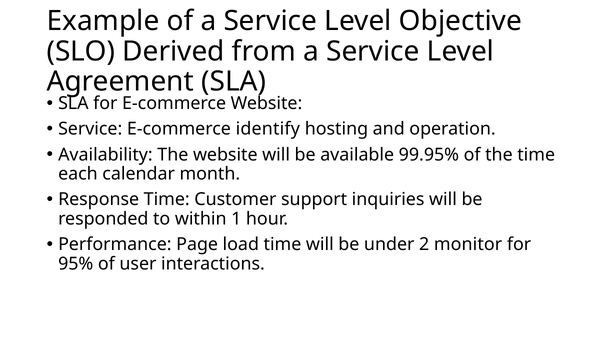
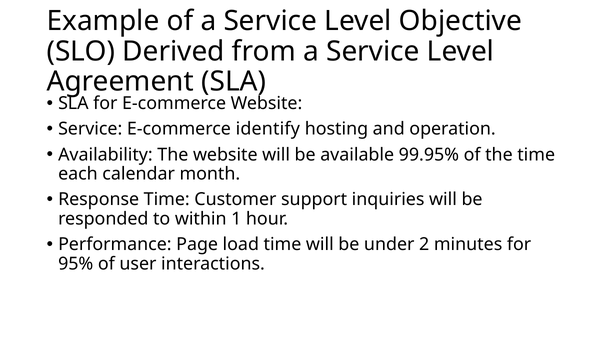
monitor: monitor -> minutes (468, 245)
